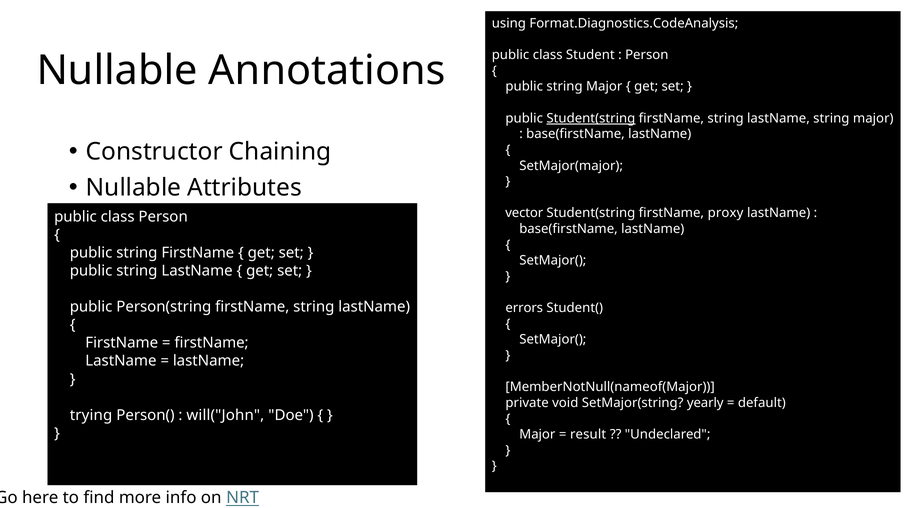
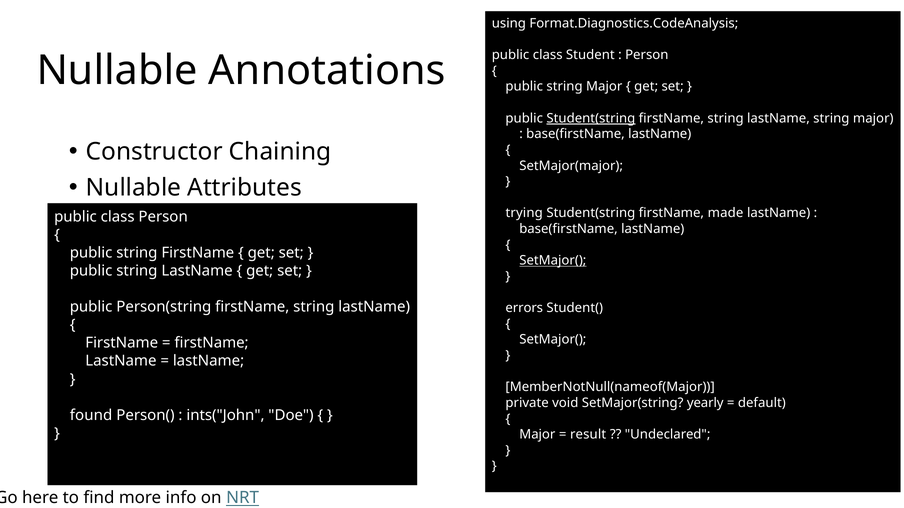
vector: vector -> trying (524, 213)
proxy: proxy -> made (726, 213)
SetMajor( underline: none -> present (553, 261)
trying: trying -> found (91, 416)
will("John: will("John -> ints("John (225, 416)
